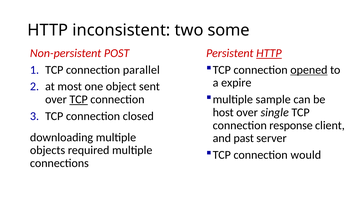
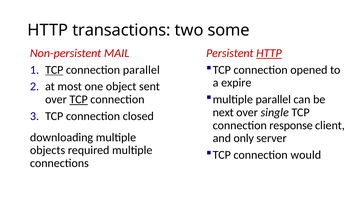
inconsistent: inconsistent -> transactions (121, 30)
POST: POST -> MAIL (117, 53)
opened underline: present -> none (309, 70)
TCP underline: none -> present (54, 70)
multiple sample: sample -> parallel (273, 99)
host: host -> next (223, 112)
past: past -> only (244, 138)
